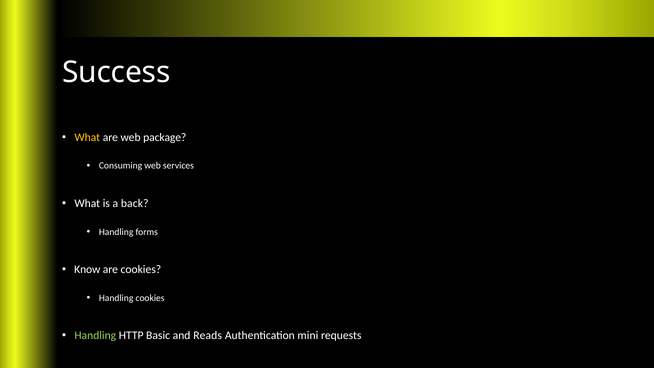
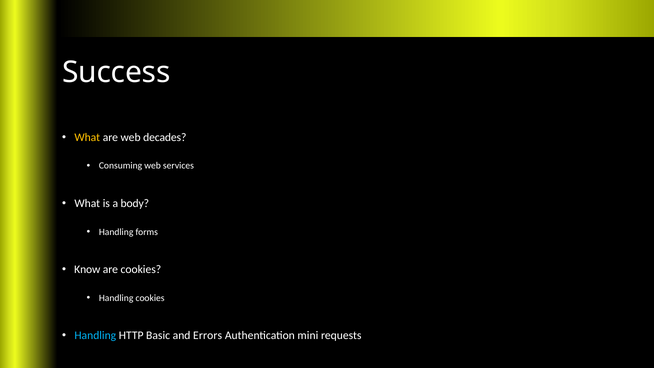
package: package -> decades (165, 137)
back: back -> body (135, 203)
Handling colour: light green -> light blue (95, 335)
Reads: Reads -> Errors (208, 335)
